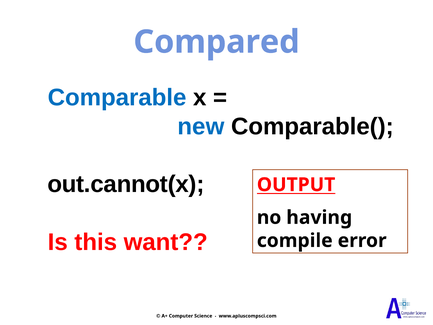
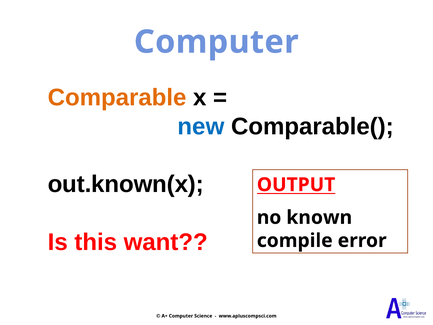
Compared: Compared -> Computer (216, 42)
Comparable colour: blue -> orange (117, 98)
out.cannot(x: out.cannot(x -> out.known(x (126, 184)
having: having -> known (319, 217)
